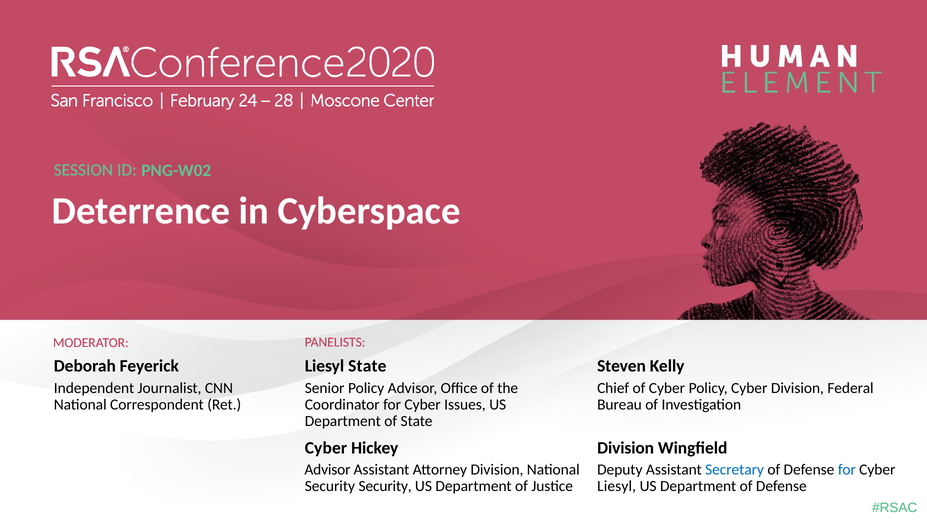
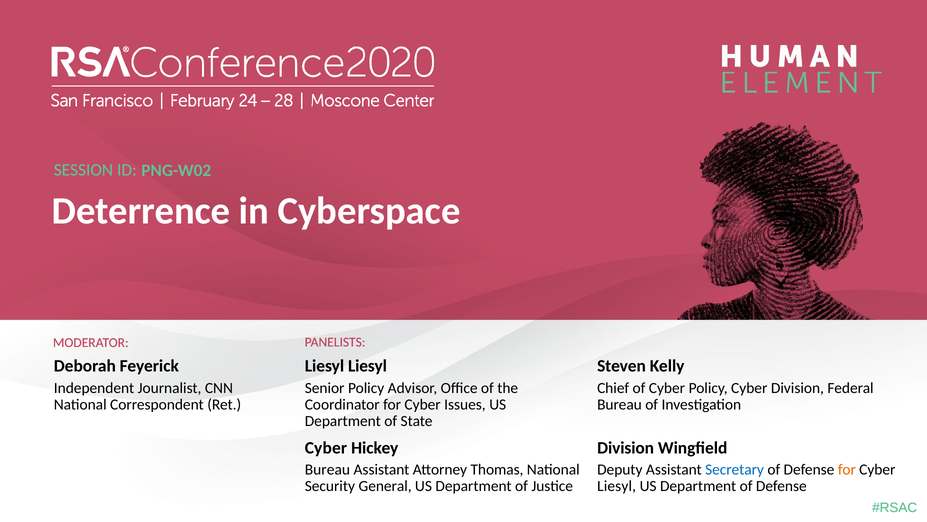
Liesyl State: State -> Liesyl (367, 366)
Advisor: Advisor -> Bureau (327, 469)
Attorney Division: Division -> Thomas (497, 469)
for colour: blue -> orange (847, 469)
Security Security: Security -> General (385, 486)
